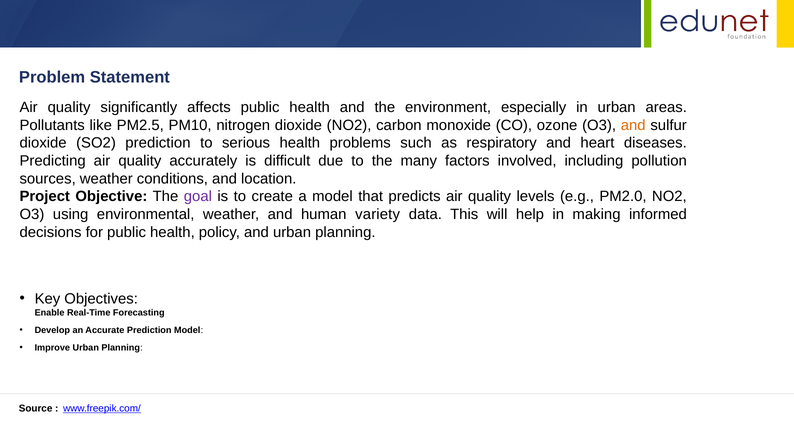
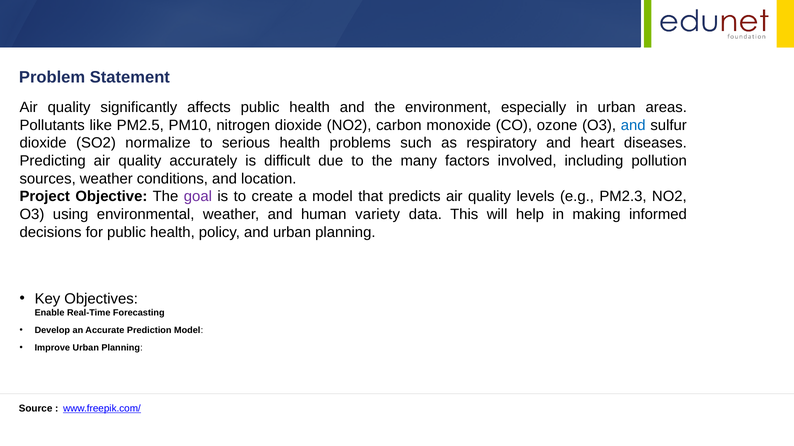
and colour: orange -> blue (633, 125)
SO2 prediction: prediction -> normalize (158, 143)
PM2.0: PM2.0 -> PM2.3 (623, 197)
